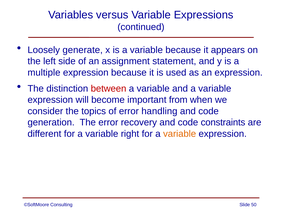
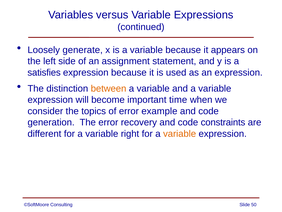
multiple: multiple -> satisfies (44, 72)
between colour: red -> orange (109, 88)
from: from -> time (178, 100)
handling: handling -> example (159, 111)
